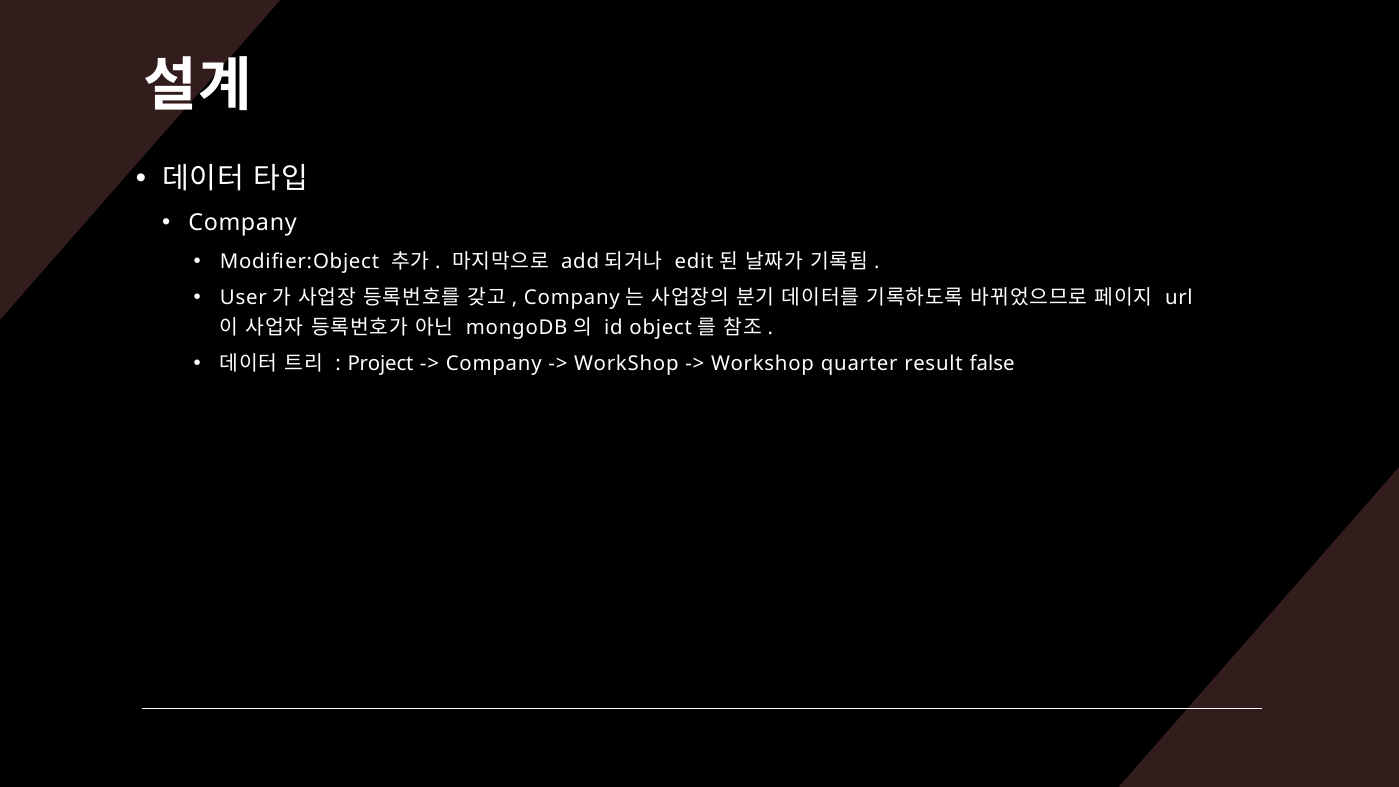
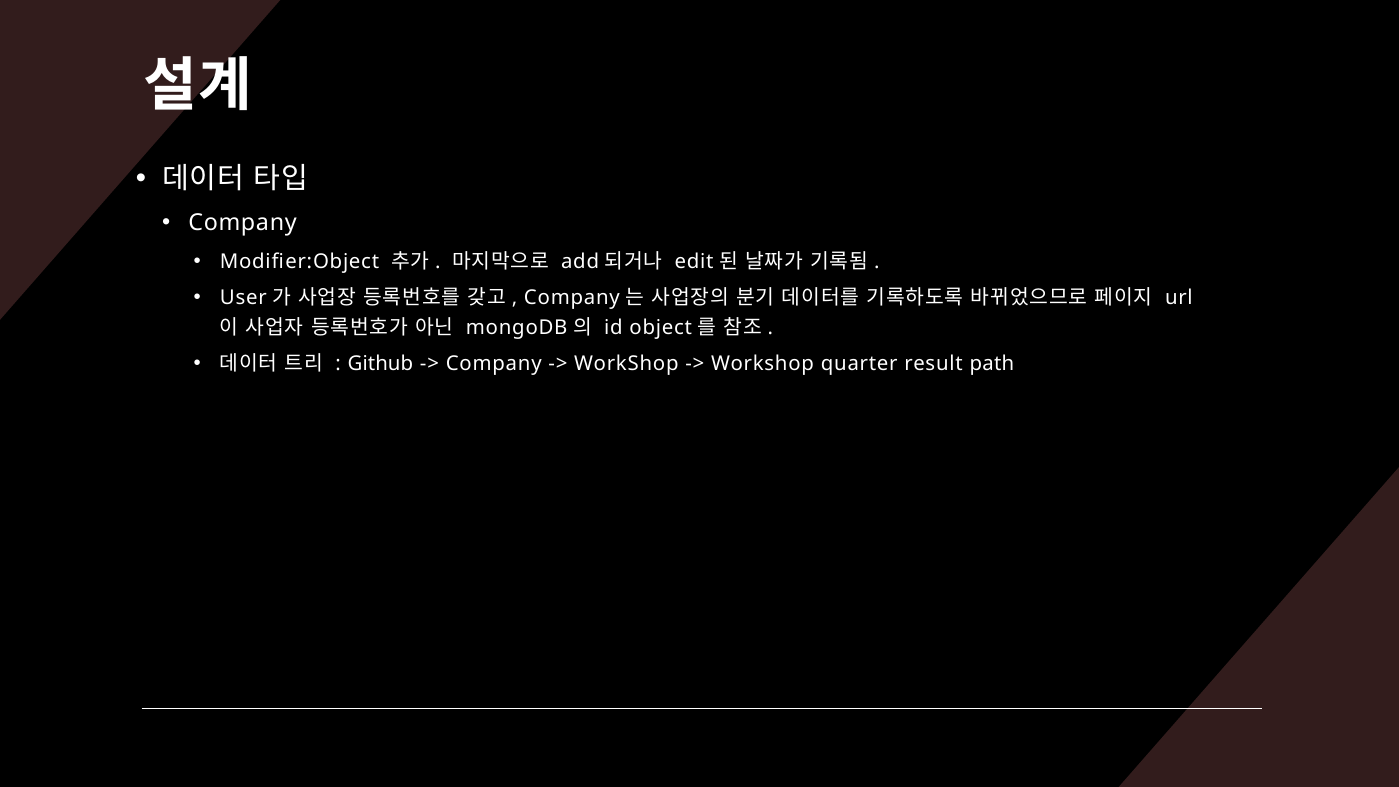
Project: Project -> Github (380, 364)
false: false -> path (992, 364)
